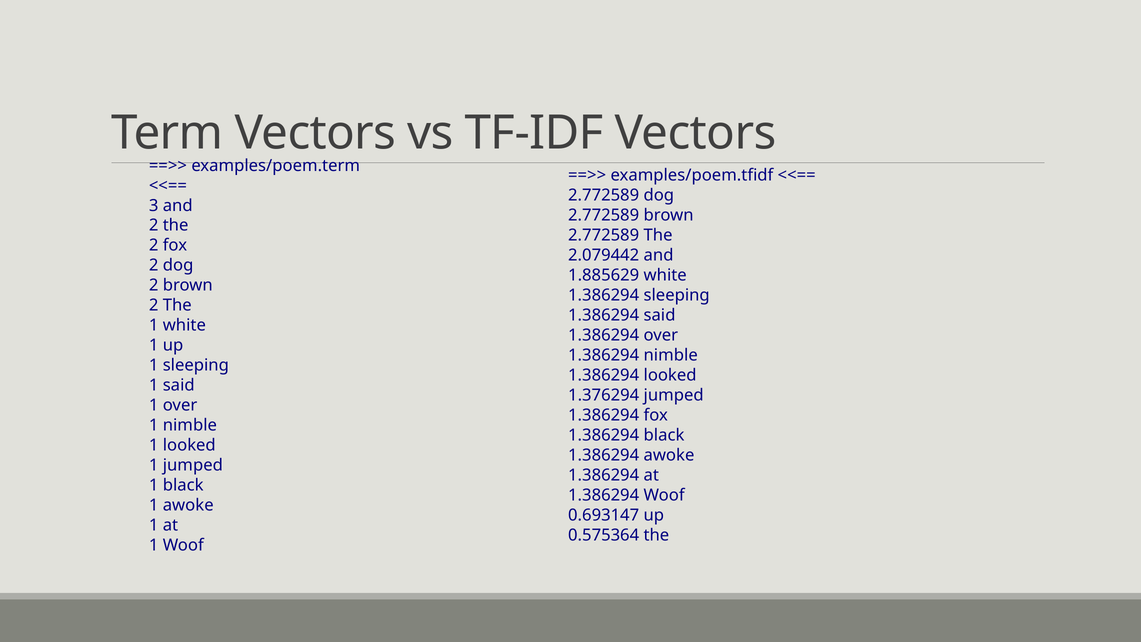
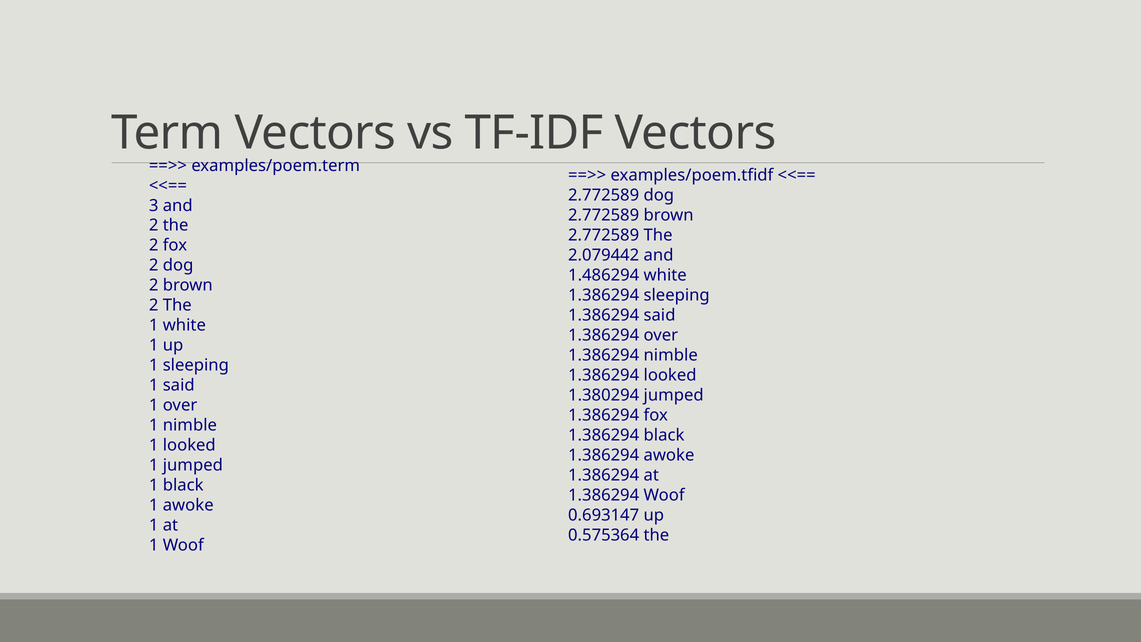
1.885629: 1.885629 -> 1.486294 (604, 275)
1.376294: 1.376294 -> 1.380294 (604, 395)
